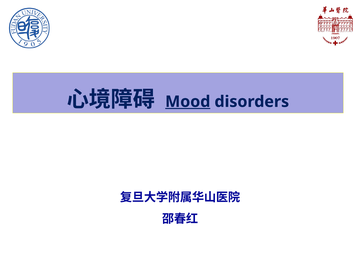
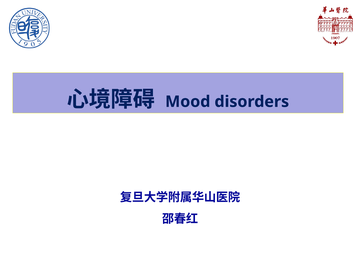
Mood underline: present -> none (188, 102)
